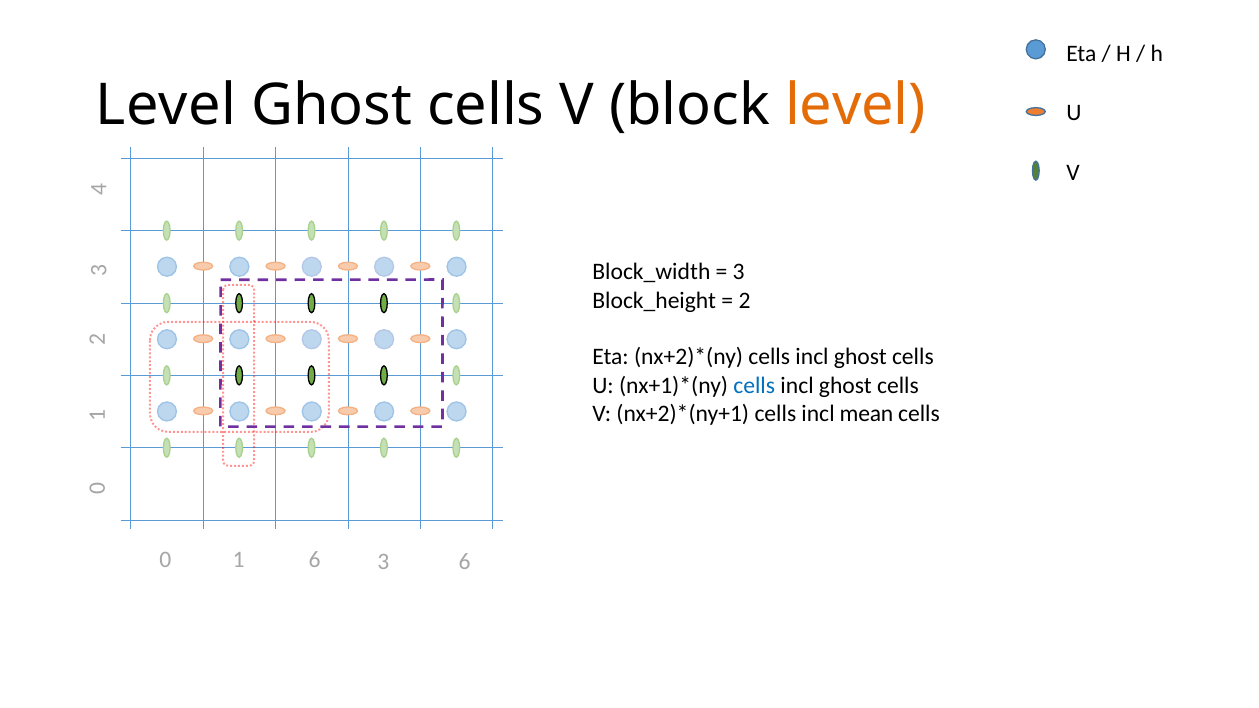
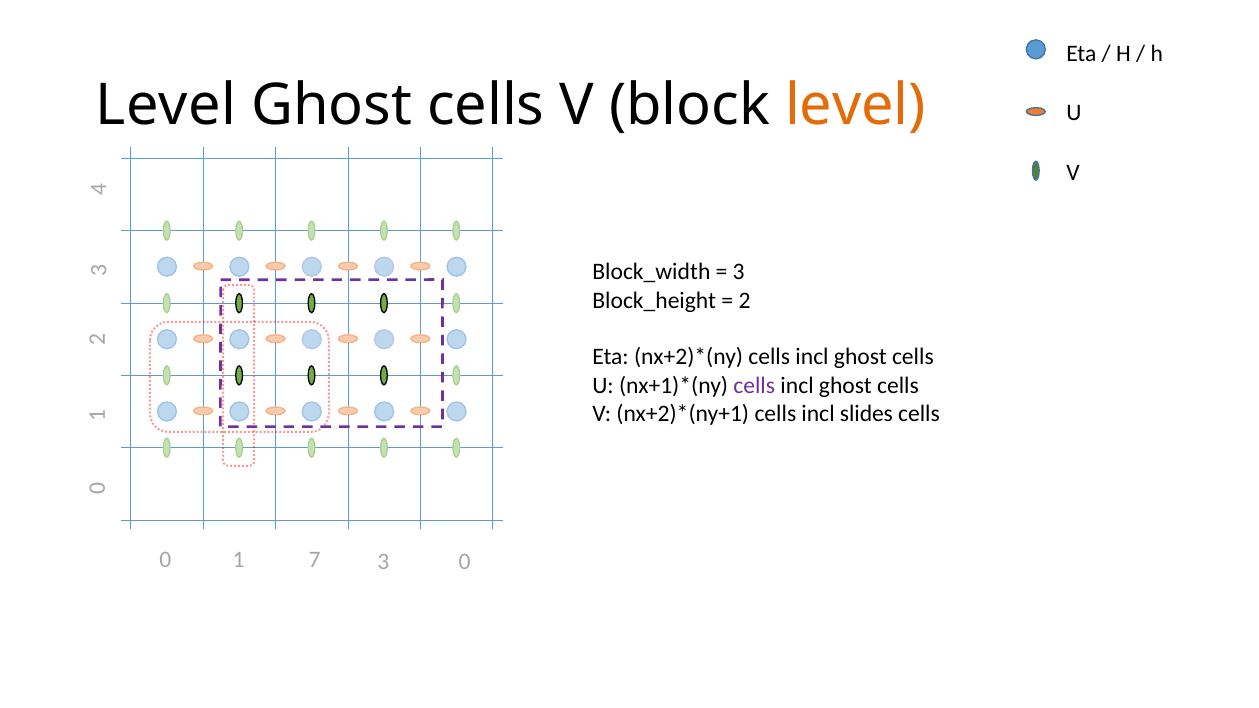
cells colour: blue -> purple (754, 386)
mean: mean -> slides (866, 414)
1 6: 6 -> 7 (315, 560)
3 6: 6 -> 0 (465, 562)
